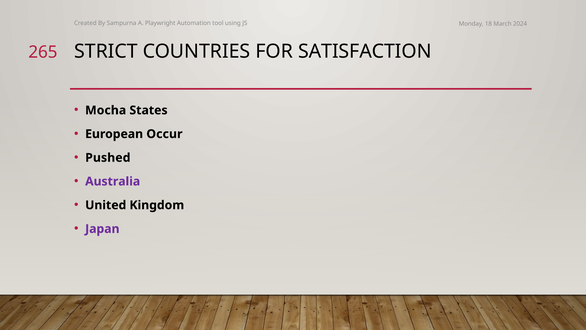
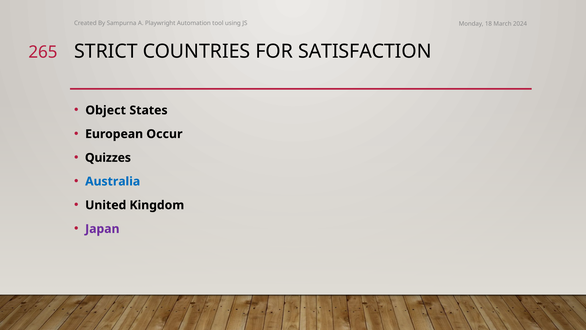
Mocha: Mocha -> Object (106, 110)
Pushed: Pushed -> Quizzes (108, 158)
Australia colour: purple -> blue (113, 181)
